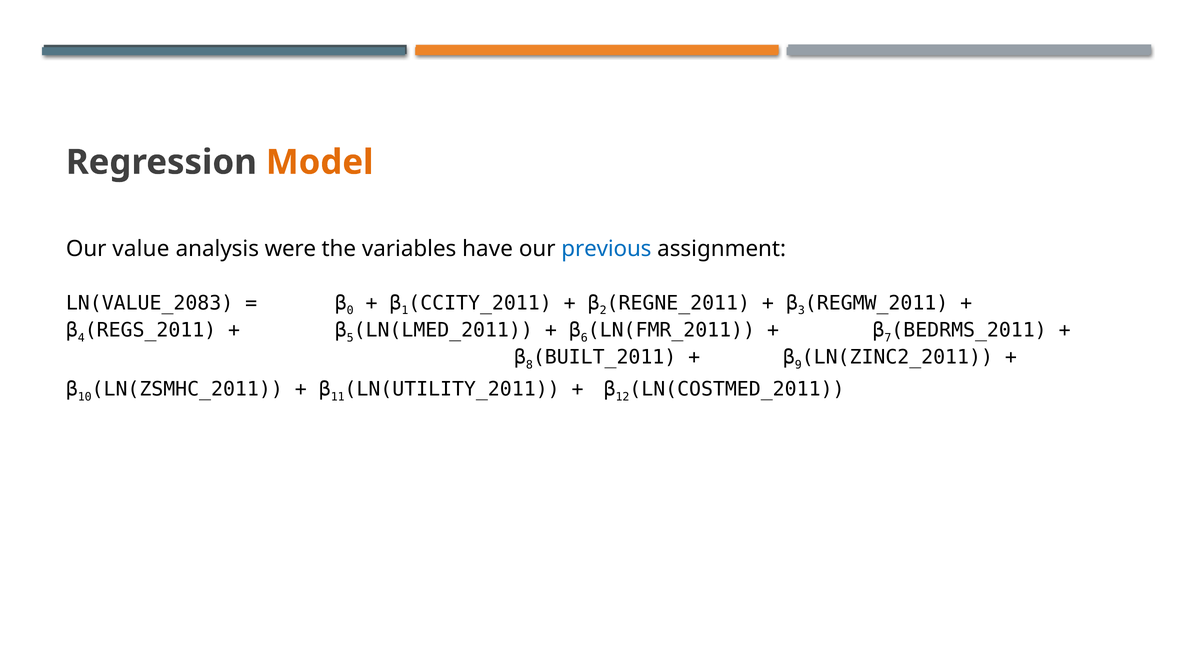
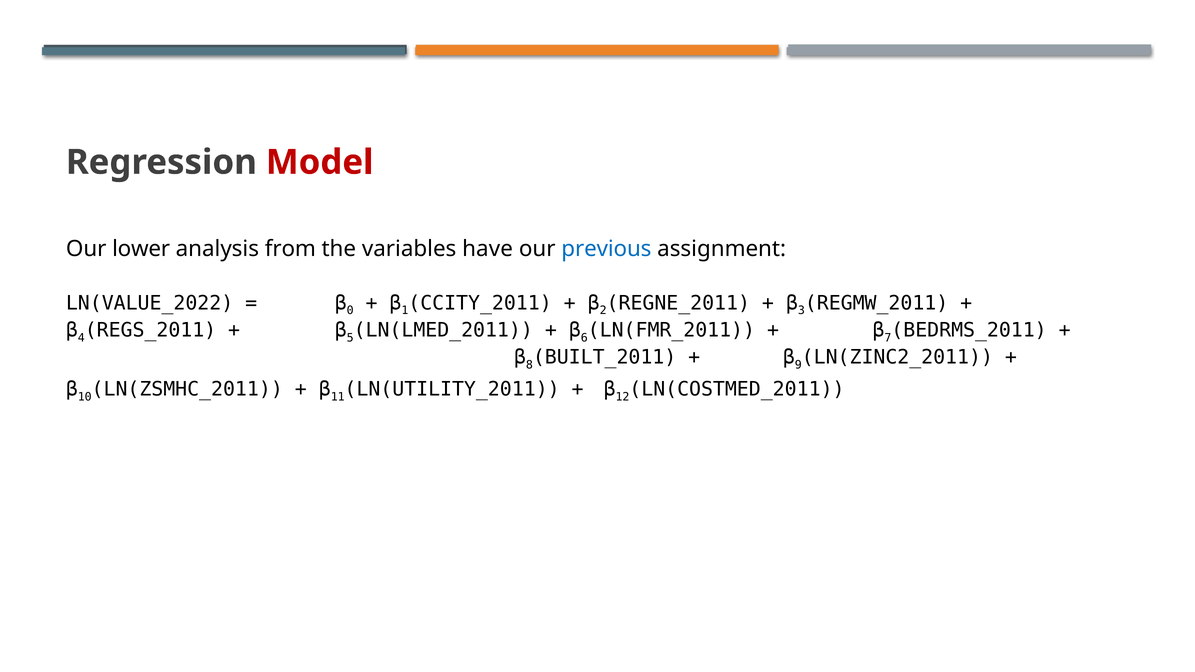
Model colour: orange -> red (320, 162)
value: value -> lower (141, 249)
were: were -> from (290, 249)
LN(VALUE_2083: LN(VALUE_2083 -> LN(VALUE_2022 (150, 303)
